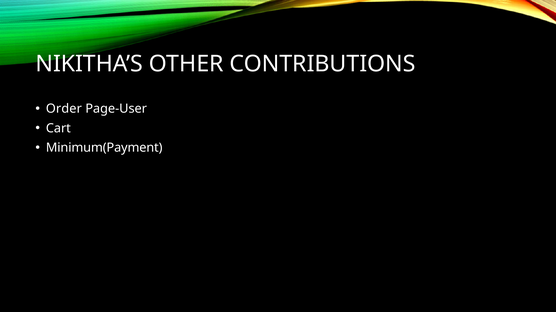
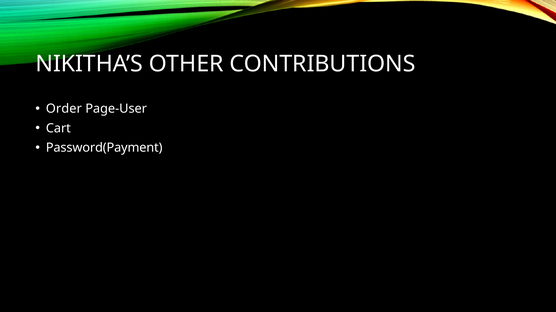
Minimum(Payment: Minimum(Payment -> Password(Payment (104, 148)
